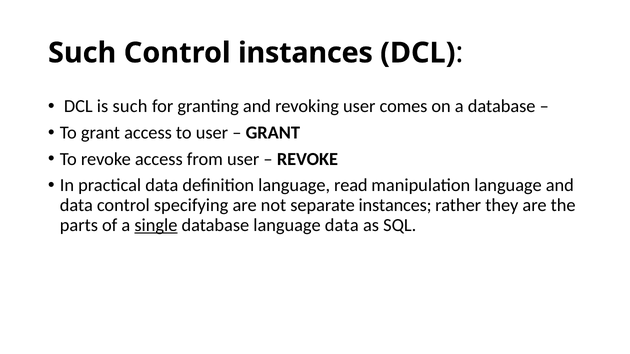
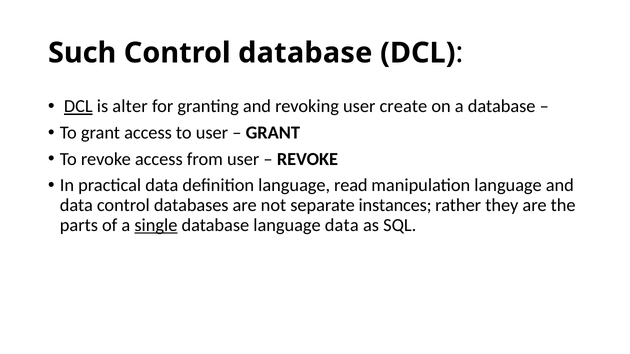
Control instances: instances -> database (305, 53)
DCL underline: none -> present (78, 106)
is such: such -> alter (130, 106)
comes: comes -> create (403, 106)
specifying: specifying -> databases (191, 205)
